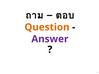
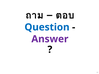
Question colour: orange -> blue (47, 27)
